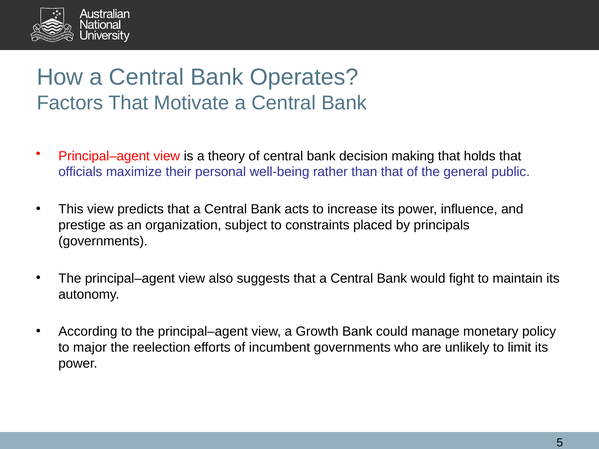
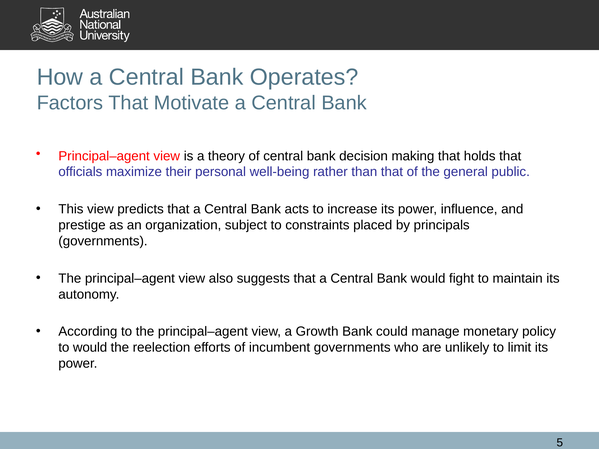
to major: major -> would (90, 348)
